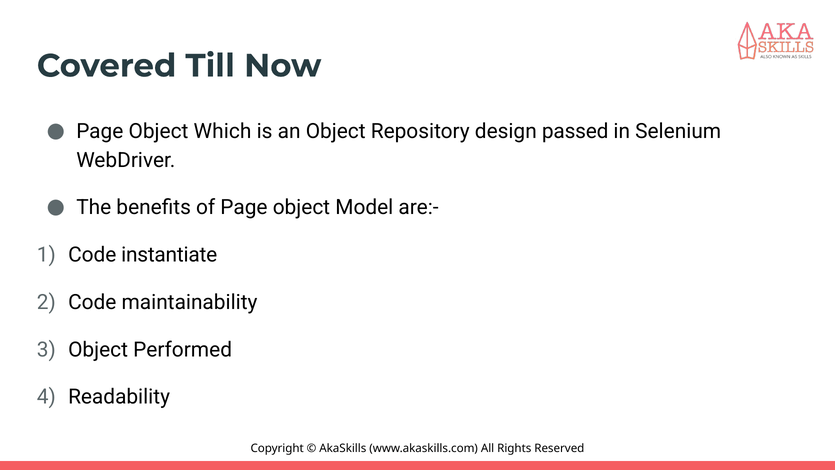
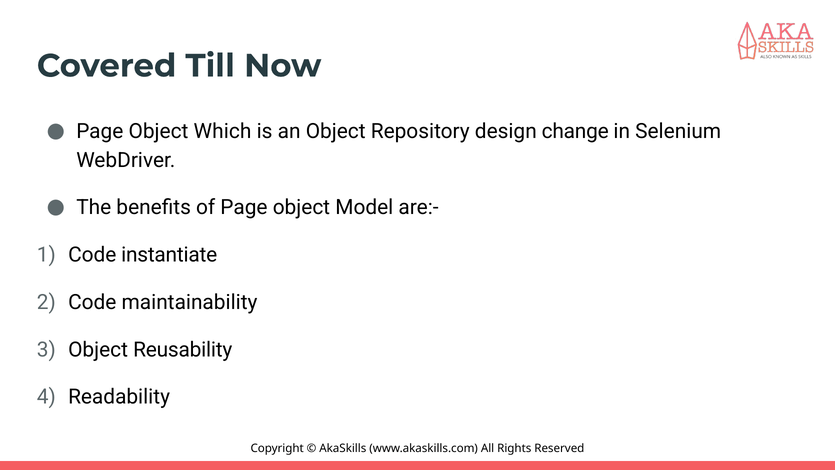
passed: passed -> change (575, 131)
Performed: Performed -> Reusability (183, 349)
